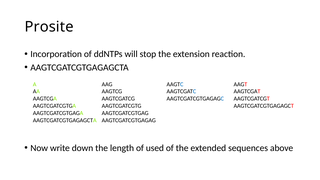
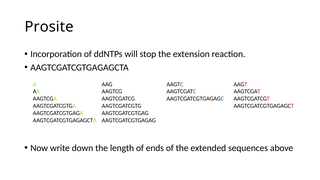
used: used -> ends (155, 148)
